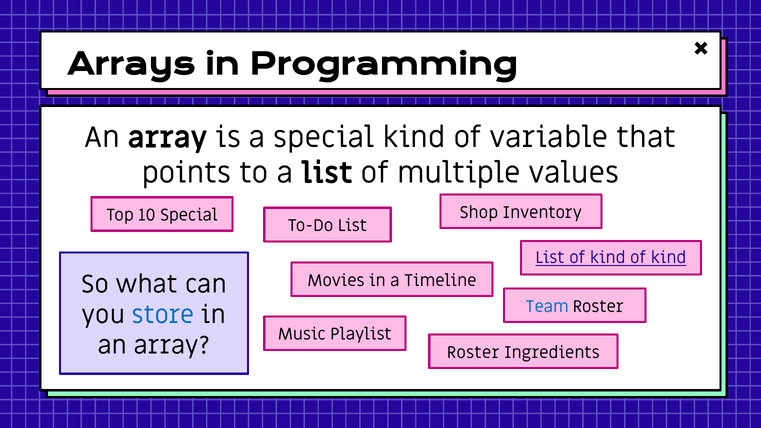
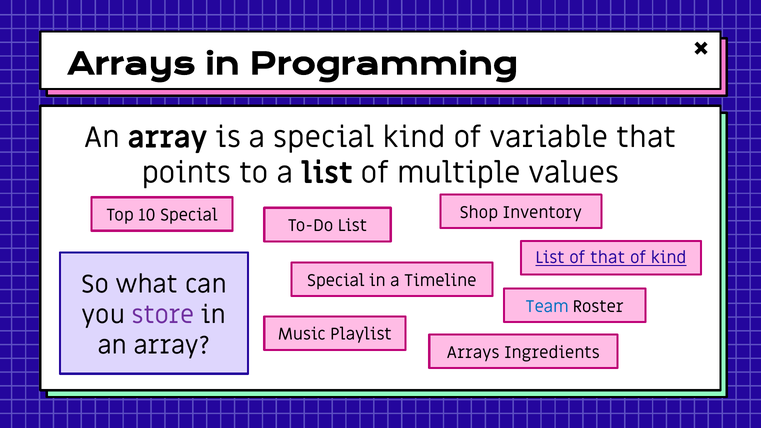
List of kind: kind -> that (608, 258)
Movies: Movies -> Special (336, 280)
store colour: blue -> purple (163, 315)
Roster: Roster -> Arrays (473, 353)
